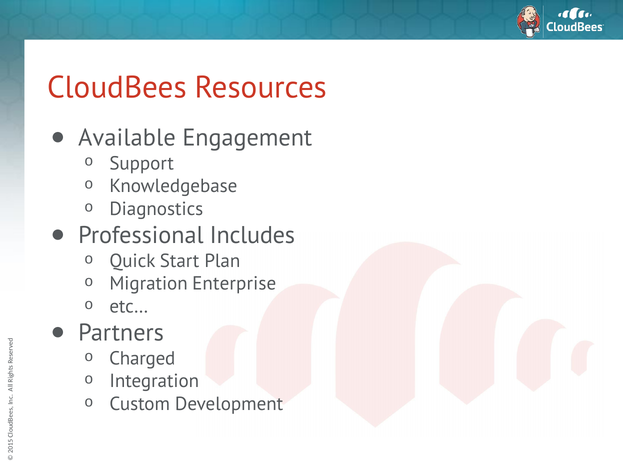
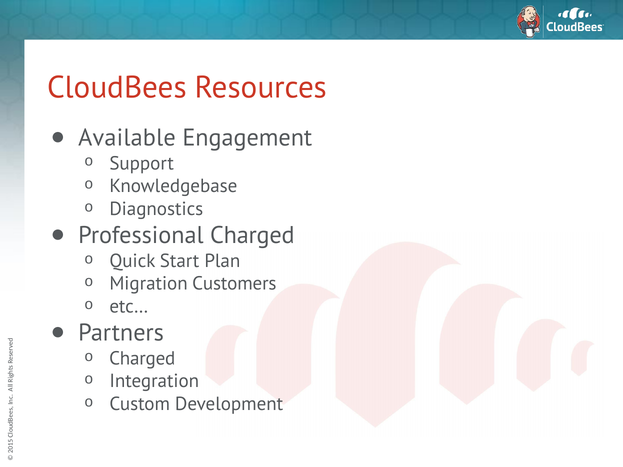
Professional Includes: Includes -> Charged (252, 235)
Enterprise: Enterprise -> Customers (234, 284)
